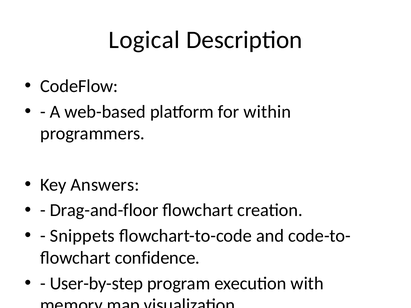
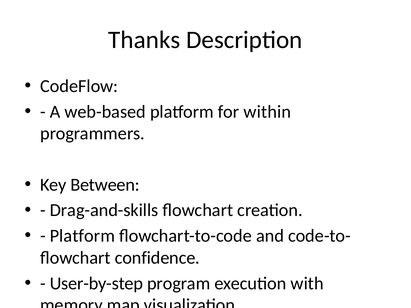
Logical: Logical -> Thanks (144, 40)
Answers: Answers -> Between (105, 185)
Drag-and-floor: Drag-and-floor -> Drag-and-skills (104, 210)
Snippets: Snippets -> Platform (82, 236)
